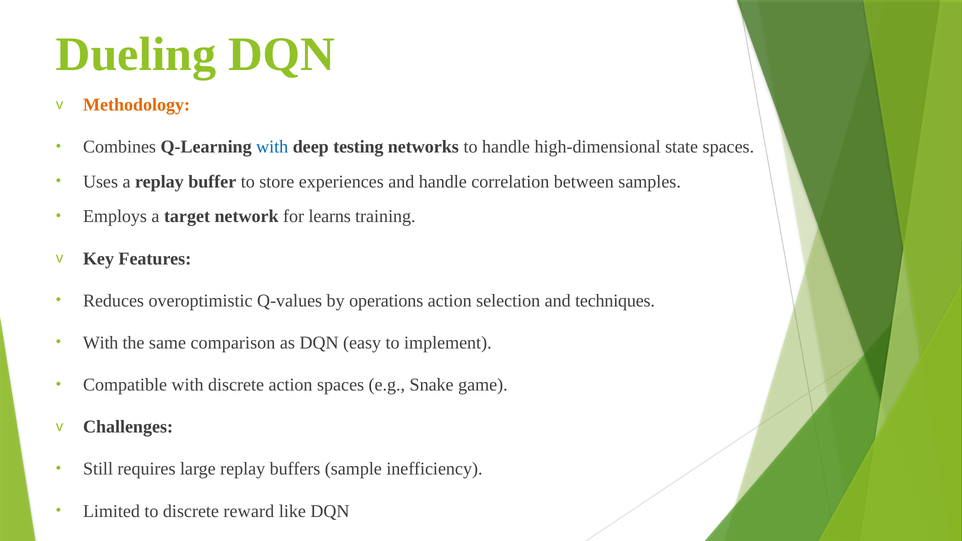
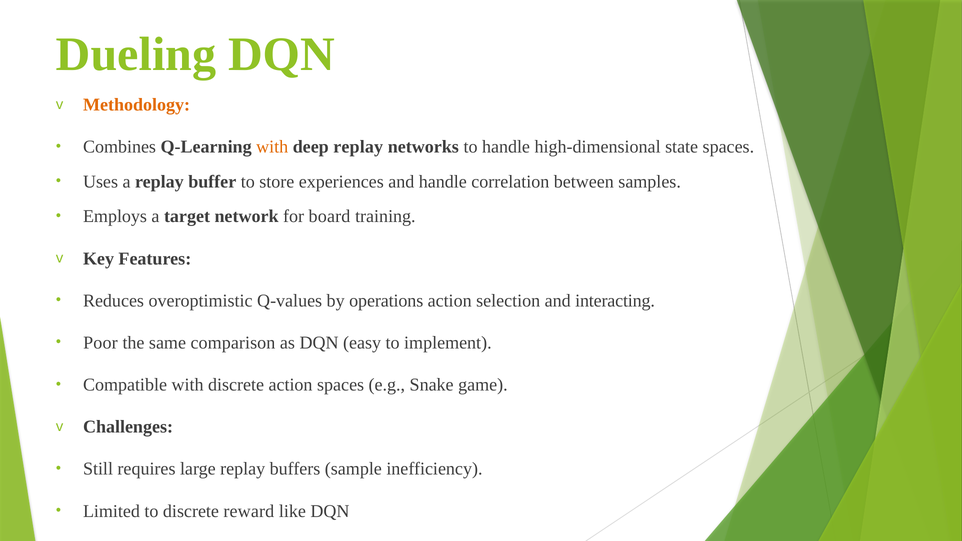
with colour: blue -> orange (272, 147)
deep testing: testing -> replay (358, 147)
learns: learns -> board (330, 217)
techniques: techniques -> interacting (615, 301)
With: With -> Poor (100, 343)
